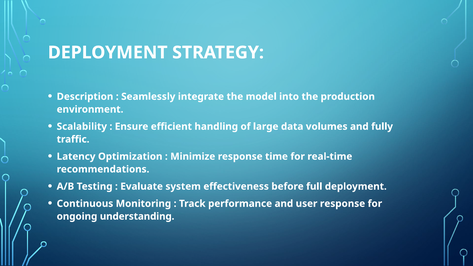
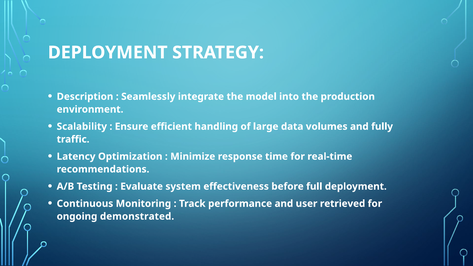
user response: response -> retrieved (343, 204)
understanding: understanding -> demonstrated (137, 216)
